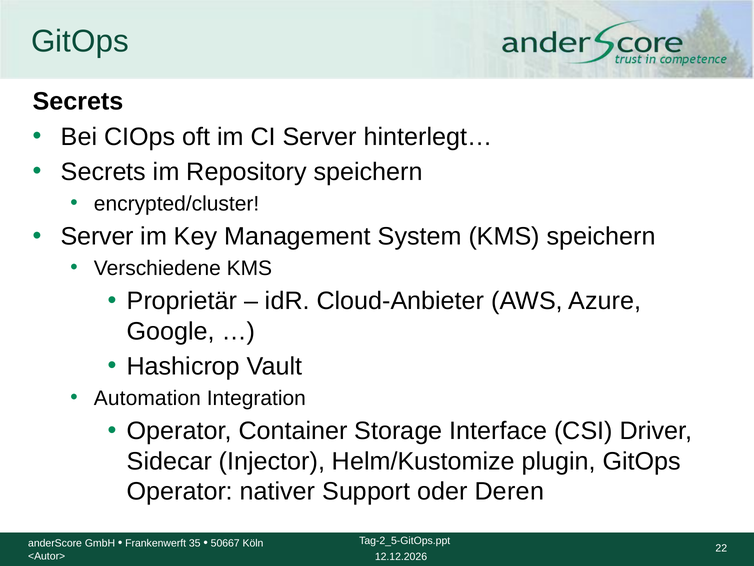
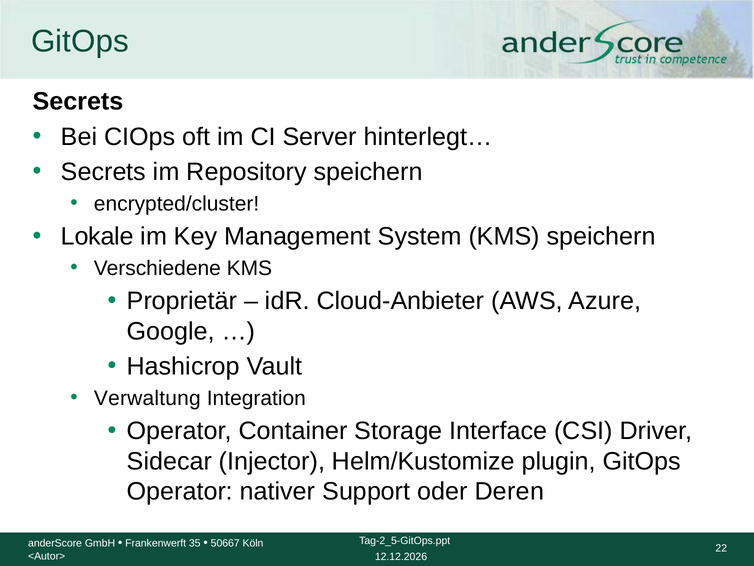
Server: Server -> Lokale (97, 236)
Automation: Automation -> Verwaltung (147, 398)
